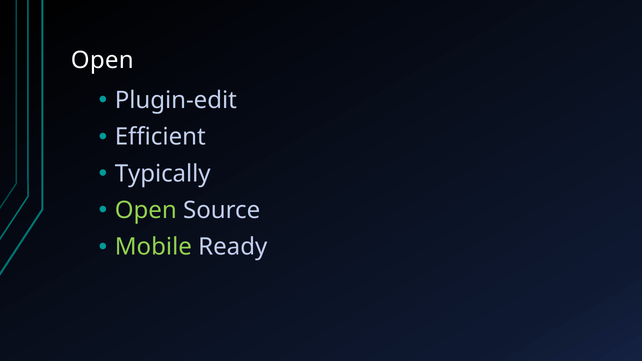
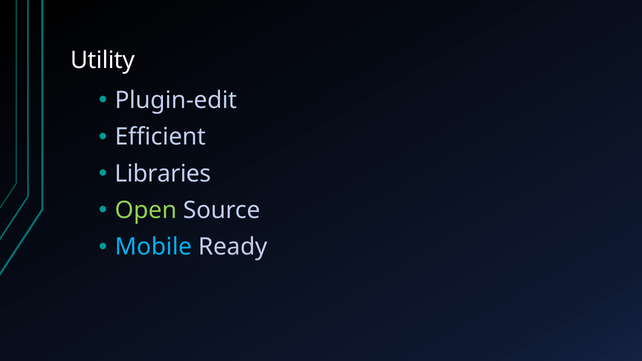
Open: Open -> Utility (102, 60)
Typically: Typically -> Libraries (163, 174)
Mobile colour: light green -> light blue (153, 247)
